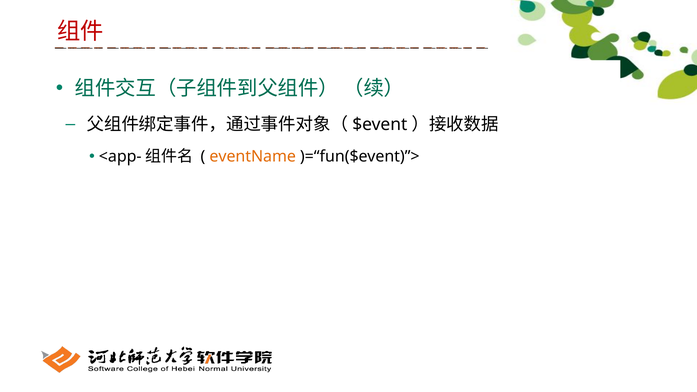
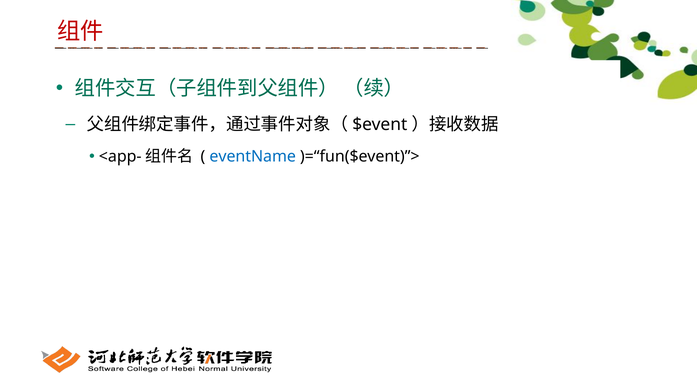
eventName colour: orange -> blue (253, 157)
